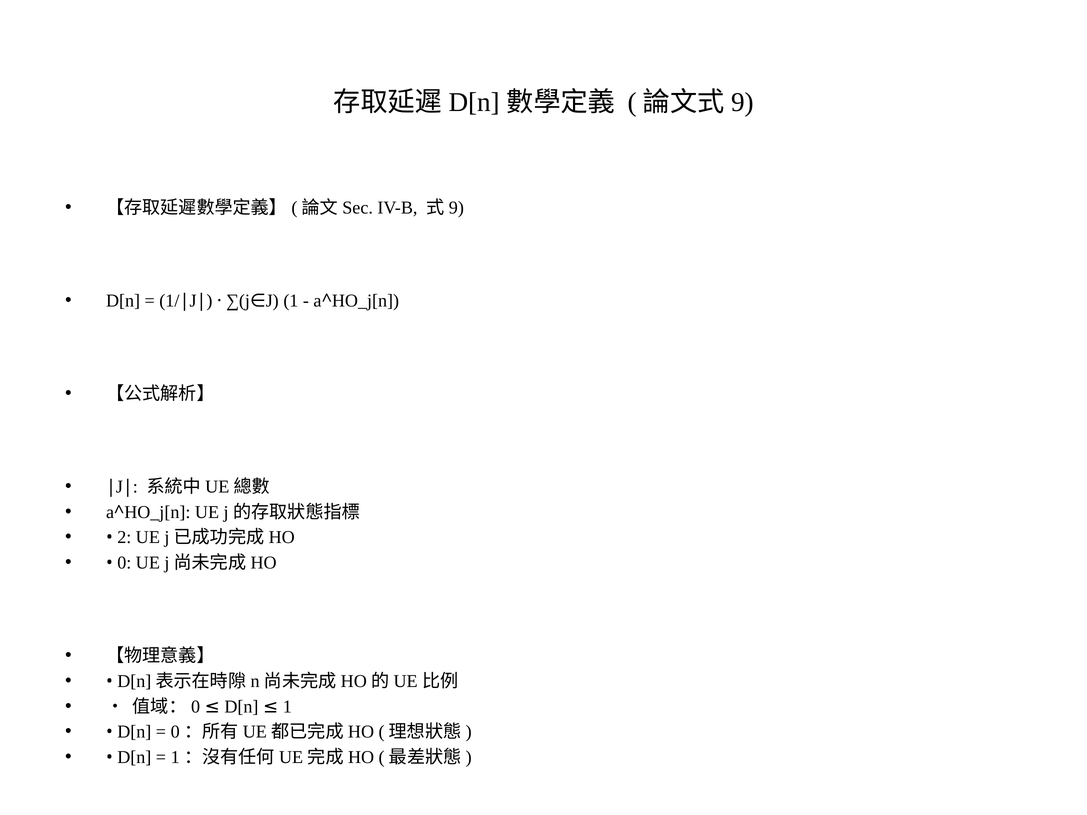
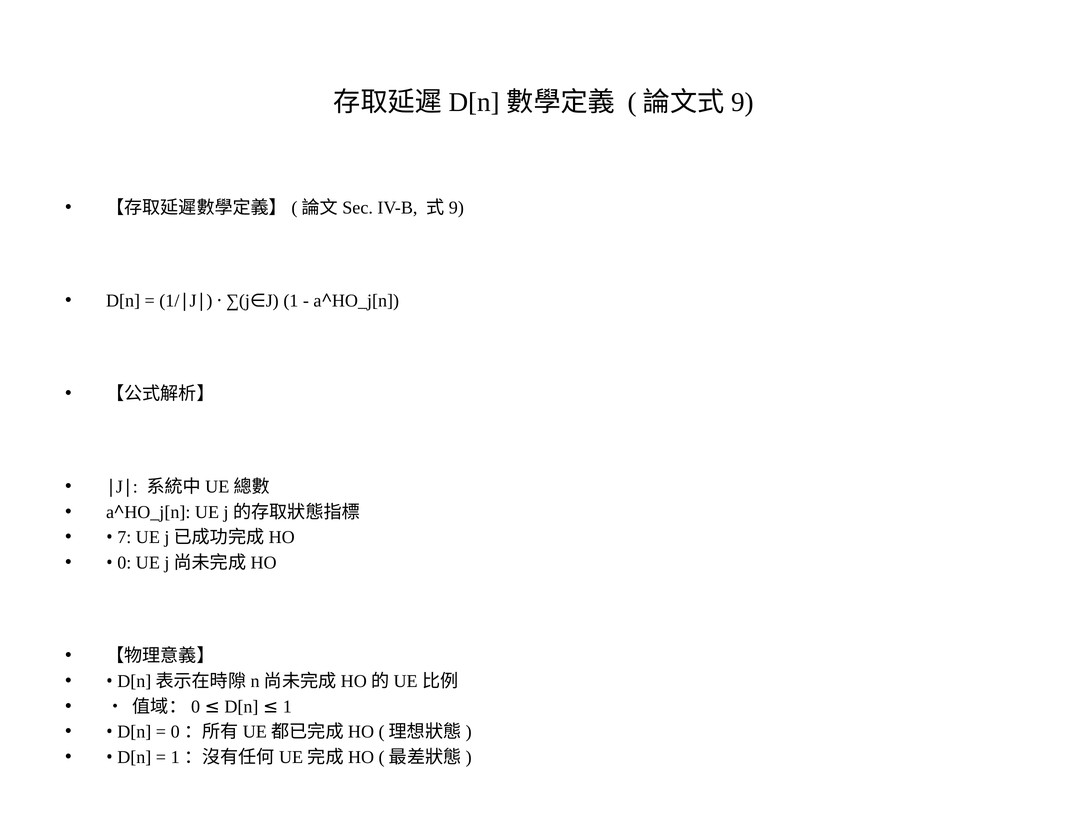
2: 2 -> 7 (124, 538)
